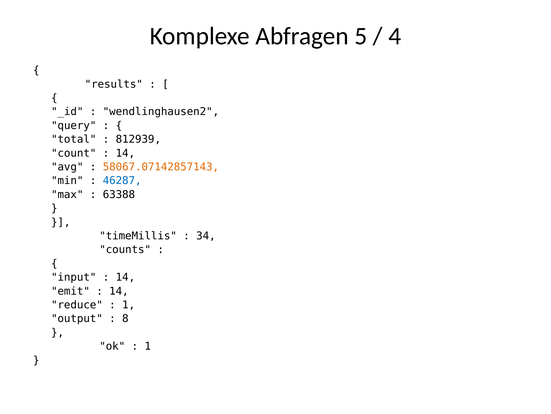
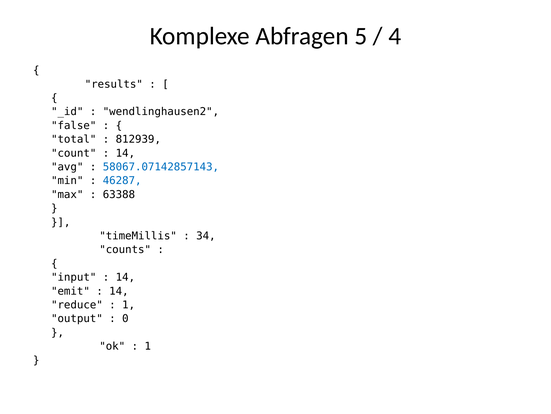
query: query -> false (74, 125)
58067.07142857143 colour: orange -> blue (161, 167)
8: 8 -> 0 (125, 318)
